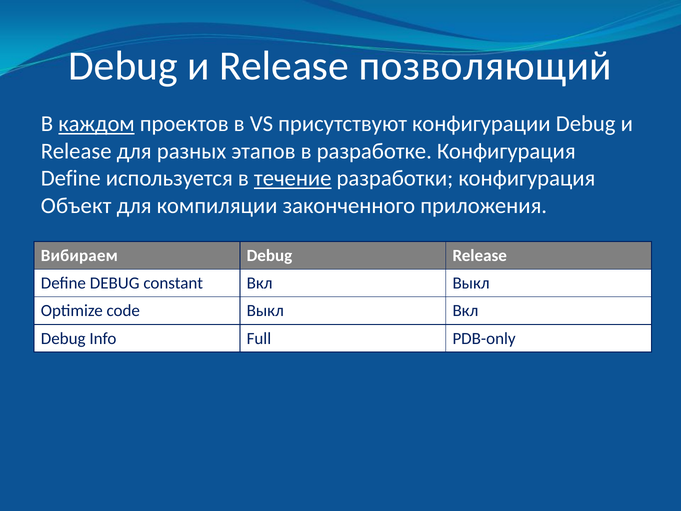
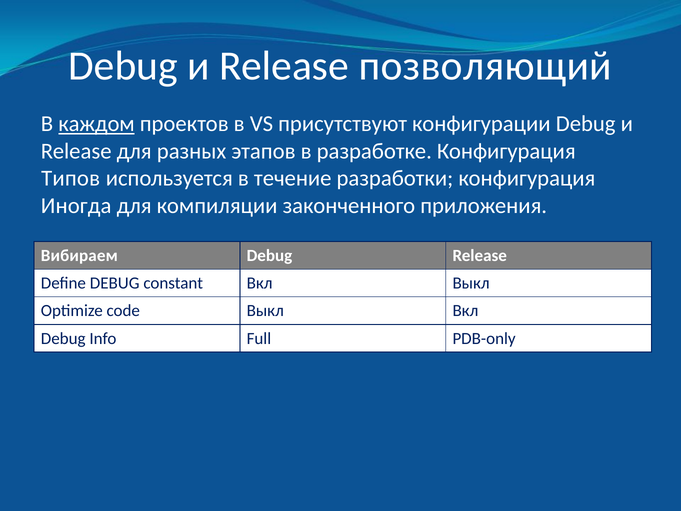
Define: Define -> Типов (71, 178)
течение underline: present -> none (293, 178)
Объект: Объект -> Иногда (76, 206)
